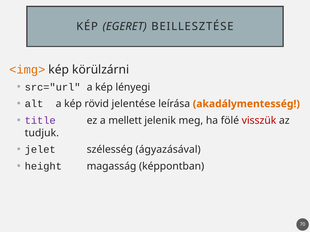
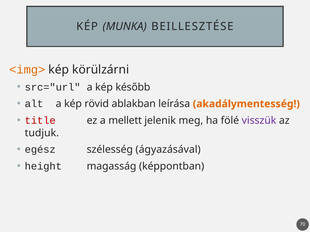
EGERET: EGERET -> MUNKA (125, 26)
lényegi: lényegi -> később (133, 87)
jelentése: jelentése -> ablakban (134, 104)
title colour: purple -> red (40, 121)
visszük colour: red -> purple (259, 121)
jelet: jelet -> egész (40, 150)
